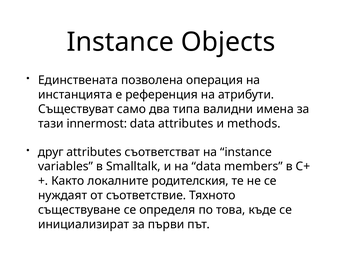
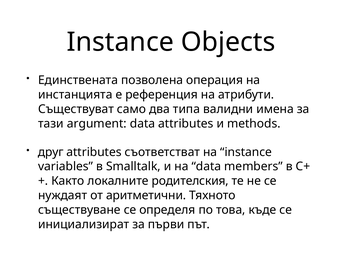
innermost: innermost -> argument (97, 123)
съответствие: съответствие -> аритметични (146, 195)
